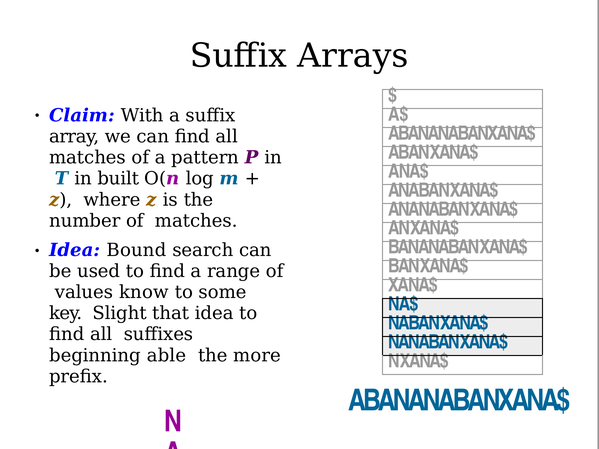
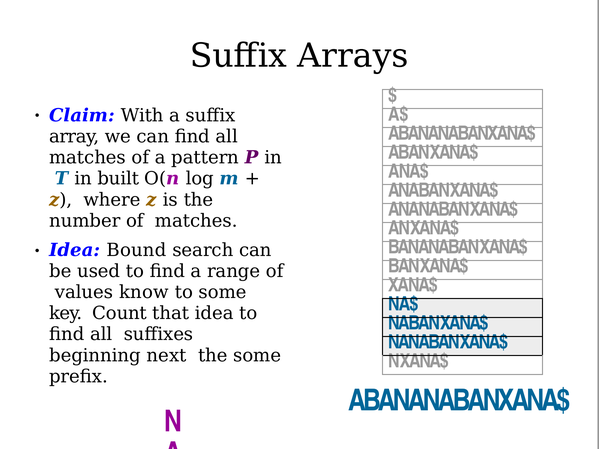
Slight: Slight -> Count (120, 313)
able: able -> next (167, 356)
the more: more -> some (257, 356)
